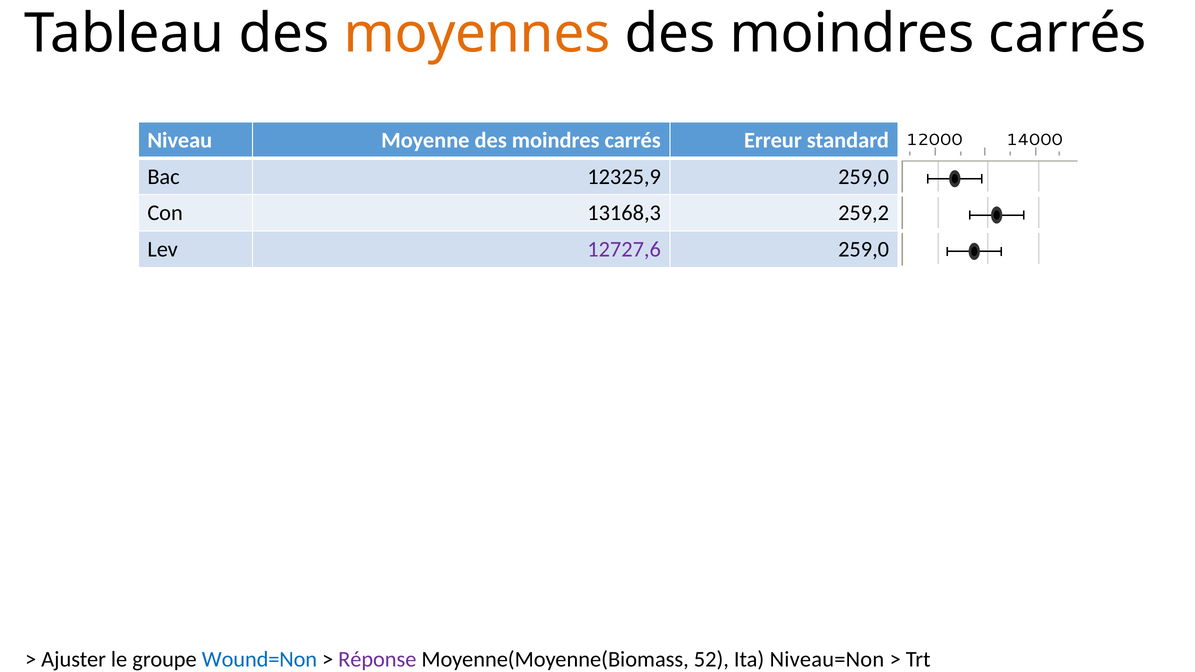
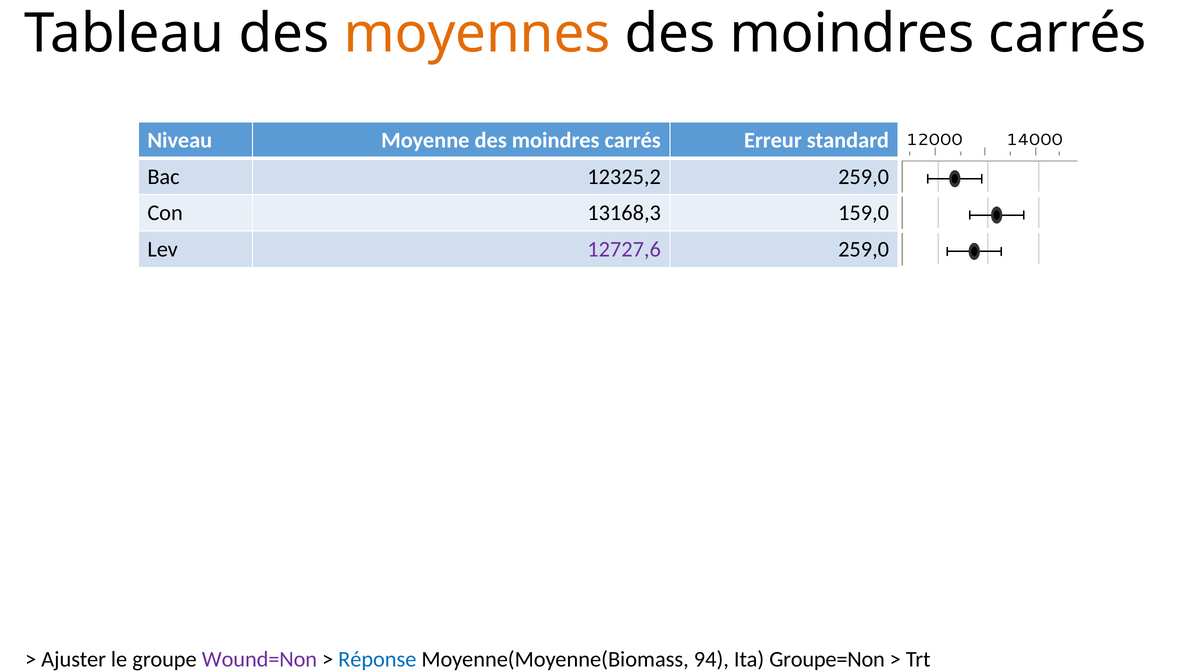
12325,9: 12325,9 -> 12325,2 (624, 177)
259,2: 259,2 -> 159,0 (864, 213)
Wound=Non colour: blue -> purple (260, 660)
Réponse colour: purple -> blue (377, 660)
52: 52 -> 94 (711, 660)
Niveau=Non: Niveau=Non -> Groupe=Non (827, 660)
